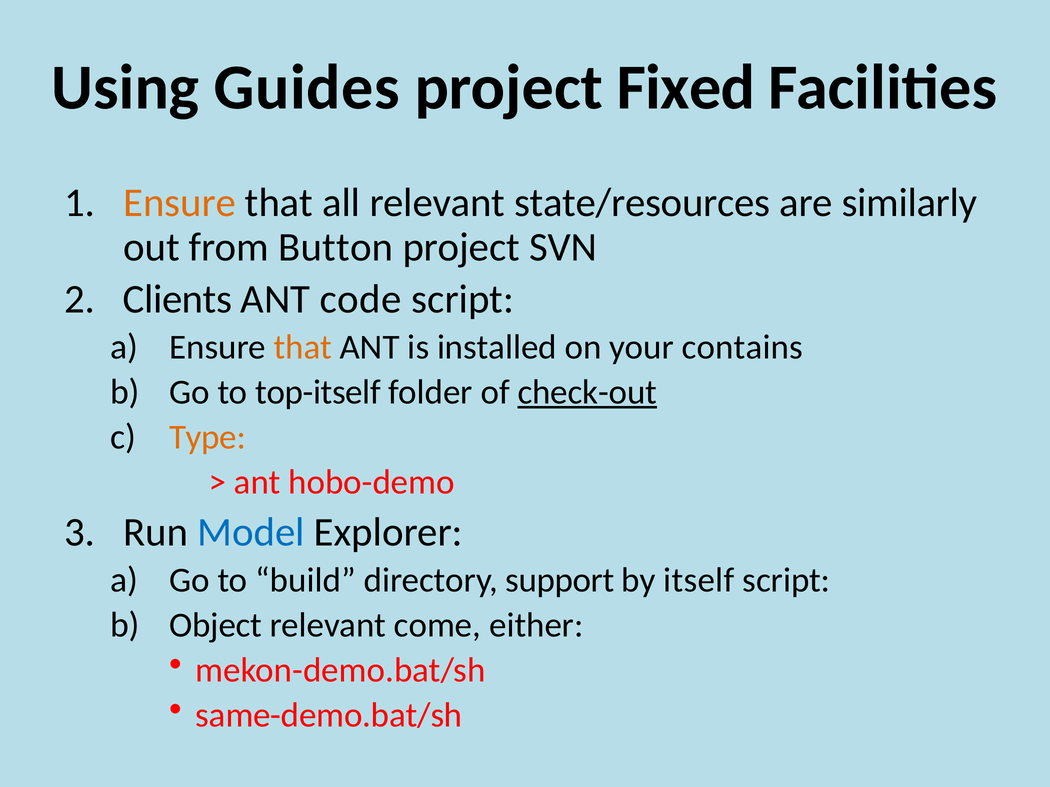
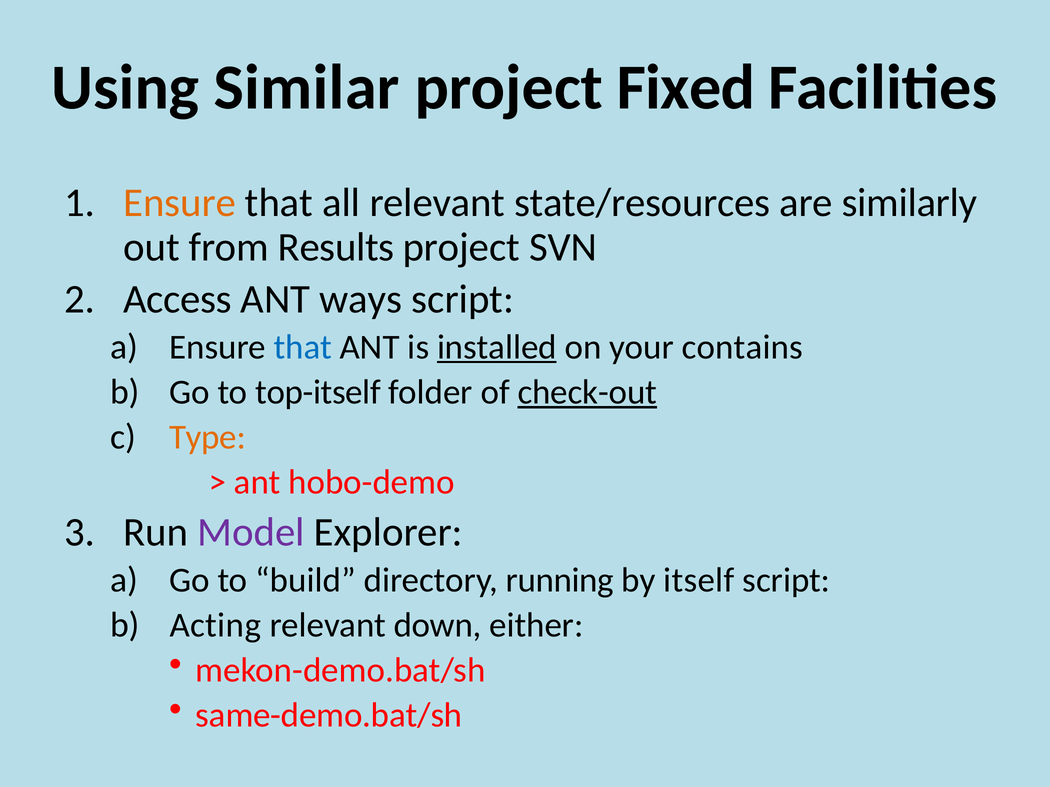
Guides: Guides -> Similar (307, 88)
Button: Button -> Results (336, 247)
Clients: Clients -> Access (177, 300)
code: code -> ways (361, 300)
that colour: orange -> blue (303, 347)
installed underline: none -> present (497, 347)
Model colour: blue -> purple (251, 533)
support: support -> running (560, 580)
Object: Object -> Acting (215, 625)
come: come -> down (438, 625)
